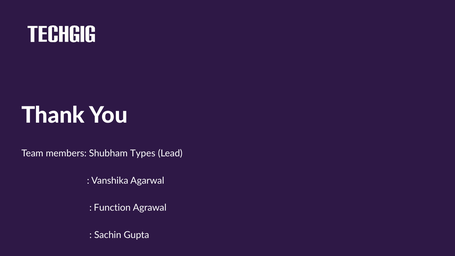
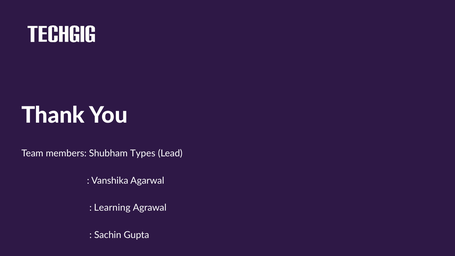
Function: Function -> Learning (112, 208)
